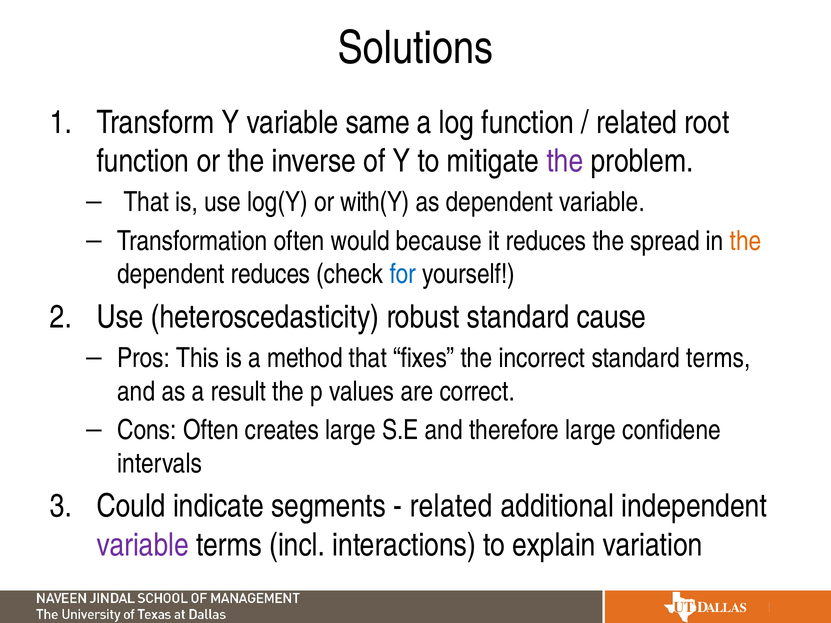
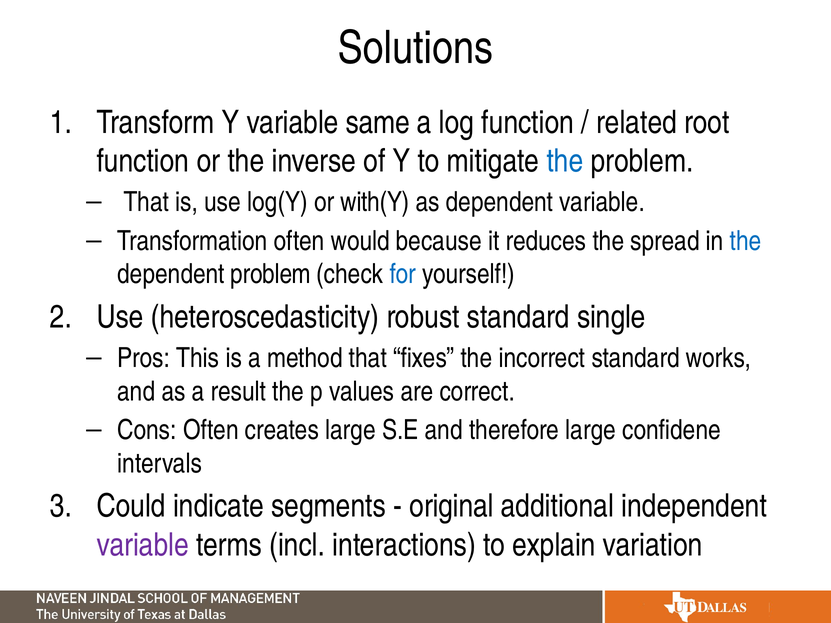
the colour: purple -> blue (565, 161)
the colour: orange -> blue (746, 241)
dependent reduces: reduces -> problem (271, 274)
cause: cause -> single (611, 317)
standard terms: terms -> works (719, 358)
related: related -> original (451, 506)
